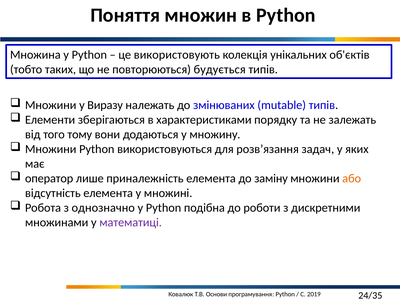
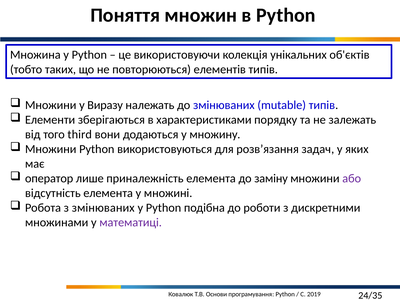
використовують: використовують -> використовуючи (177, 55)
будується: будується -> елементів (220, 70)
тому: тому -> third (80, 134)
або colour: orange -> purple (352, 178)
з однозначно: однозначно -> змінюваних (103, 208)
